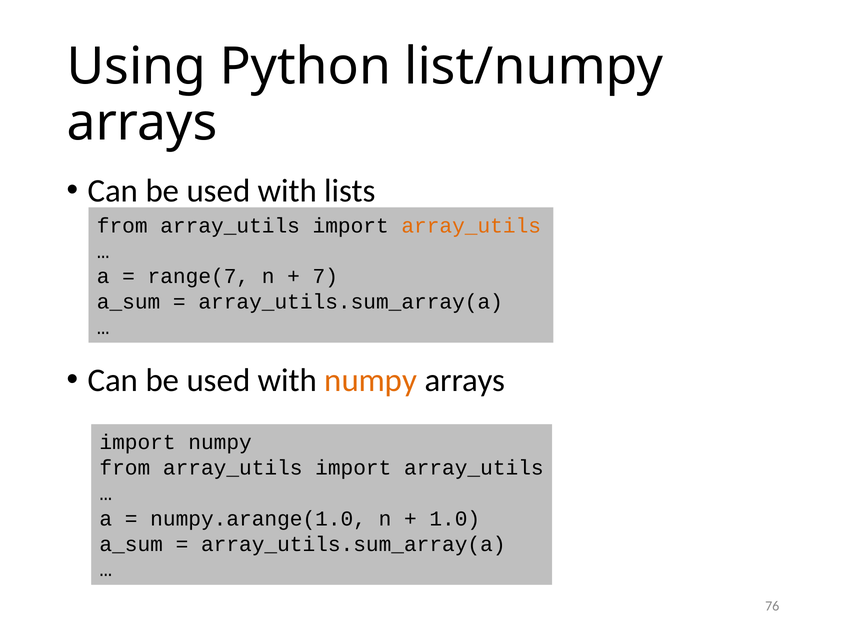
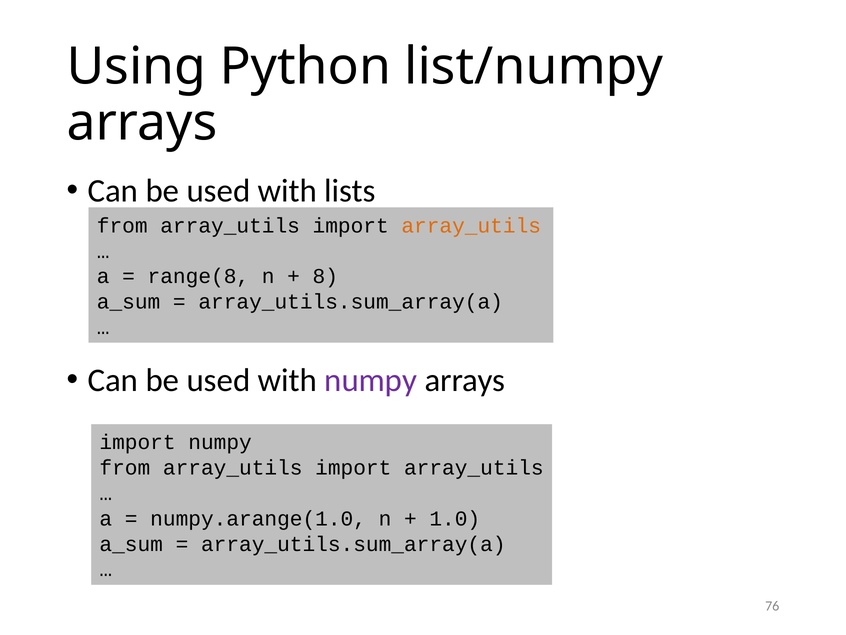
range(7: range(7 -> range(8 (198, 276)
7: 7 -> 8 (325, 276)
numpy colour: orange -> purple (371, 380)
